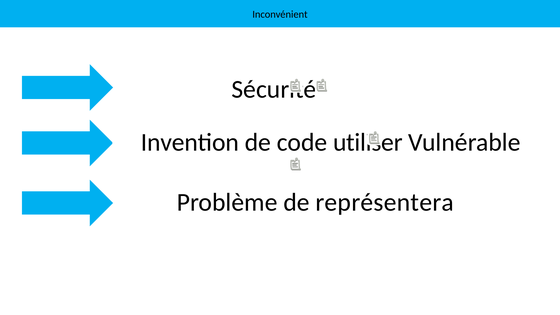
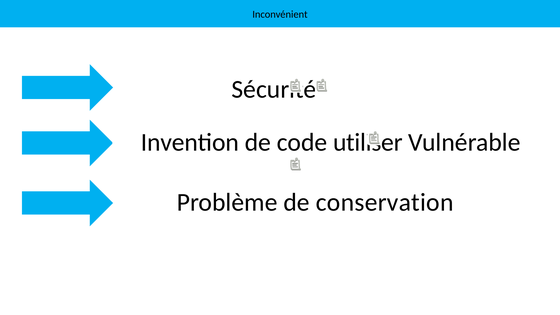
représentera: représentera -> conservation (385, 202)
